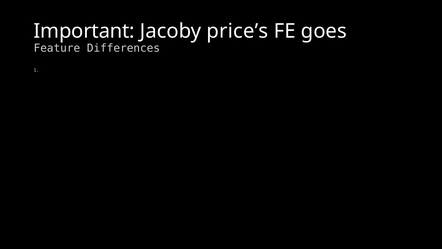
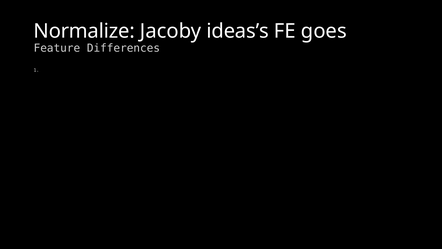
Important: Important -> Normalize (84, 31)
price’s: price’s -> ideas’s (238, 31)
